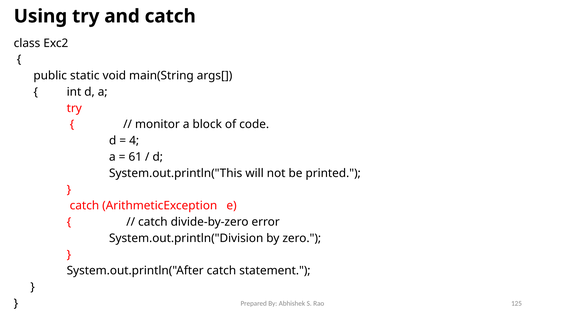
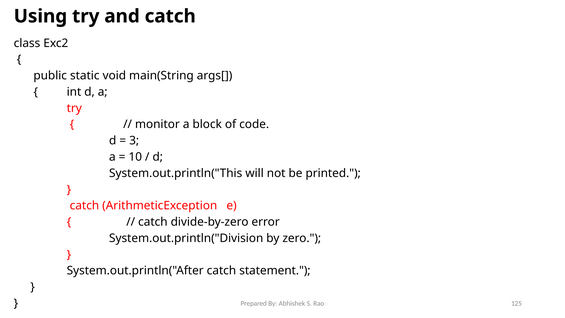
4: 4 -> 3 (134, 141)
61: 61 -> 10 (135, 157)
